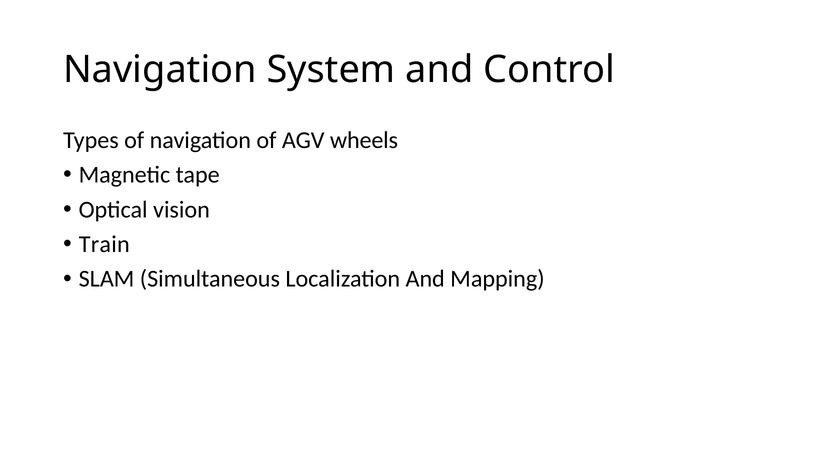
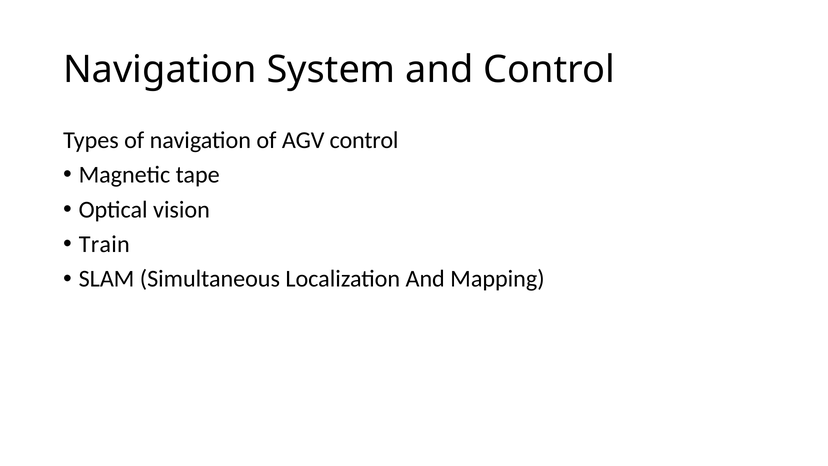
AGV wheels: wheels -> control (364, 140)
